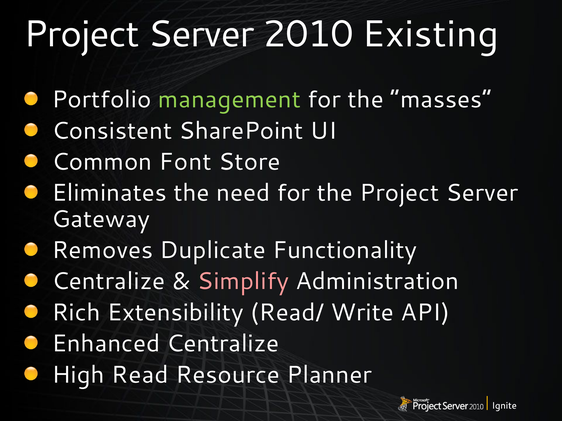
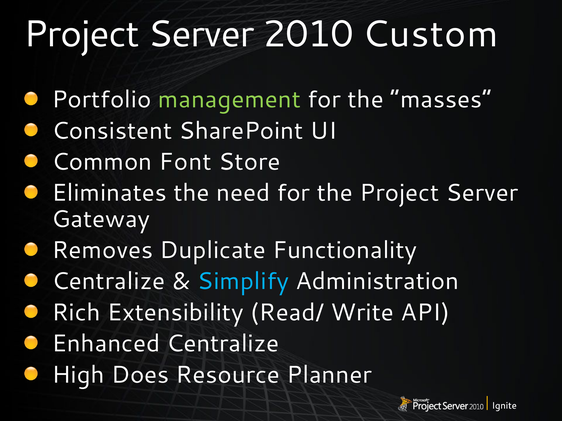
Existing: Existing -> Custom (430, 34)
Simplify colour: pink -> light blue (243, 282)
Read: Read -> Does (140, 375)
